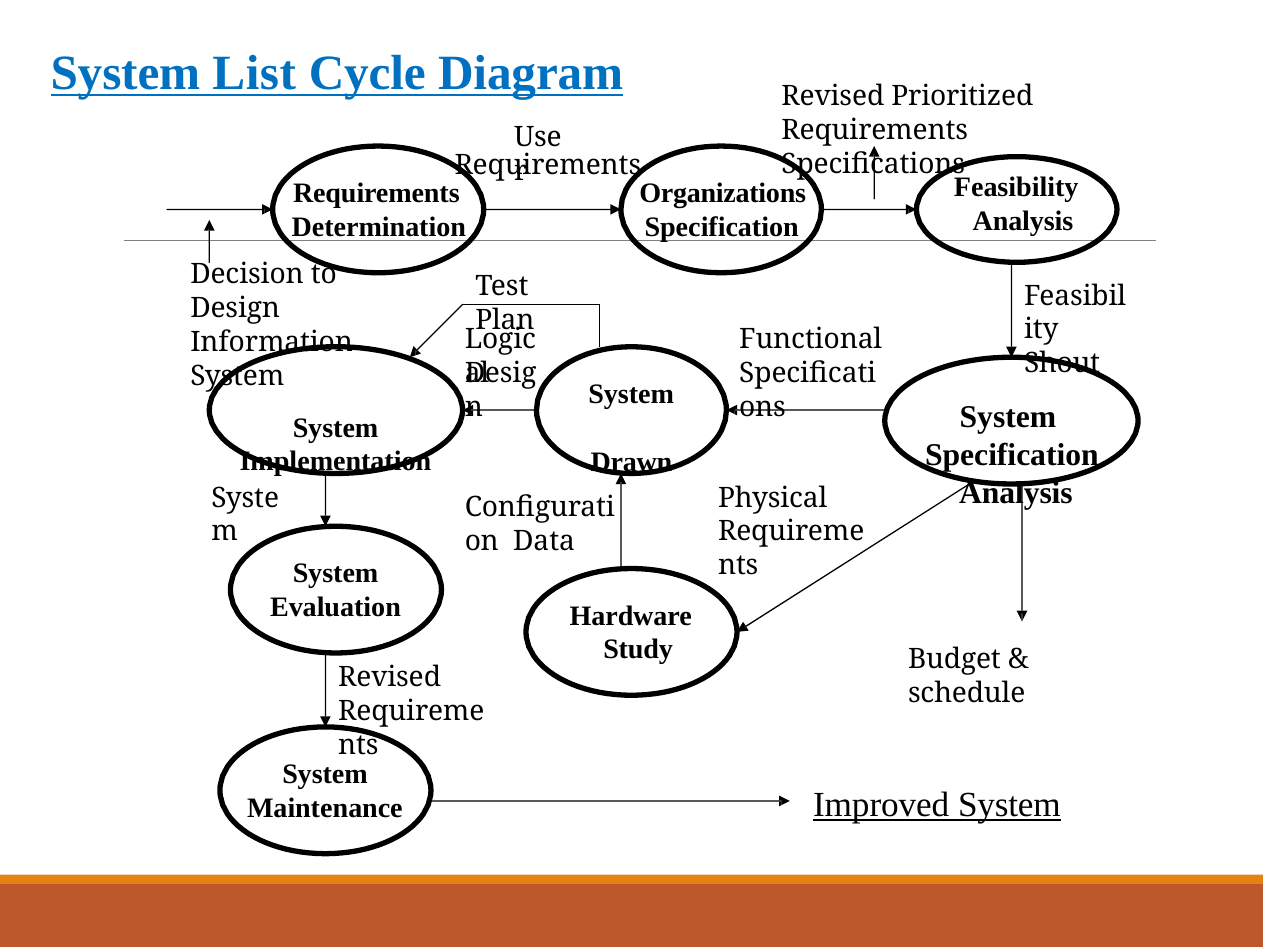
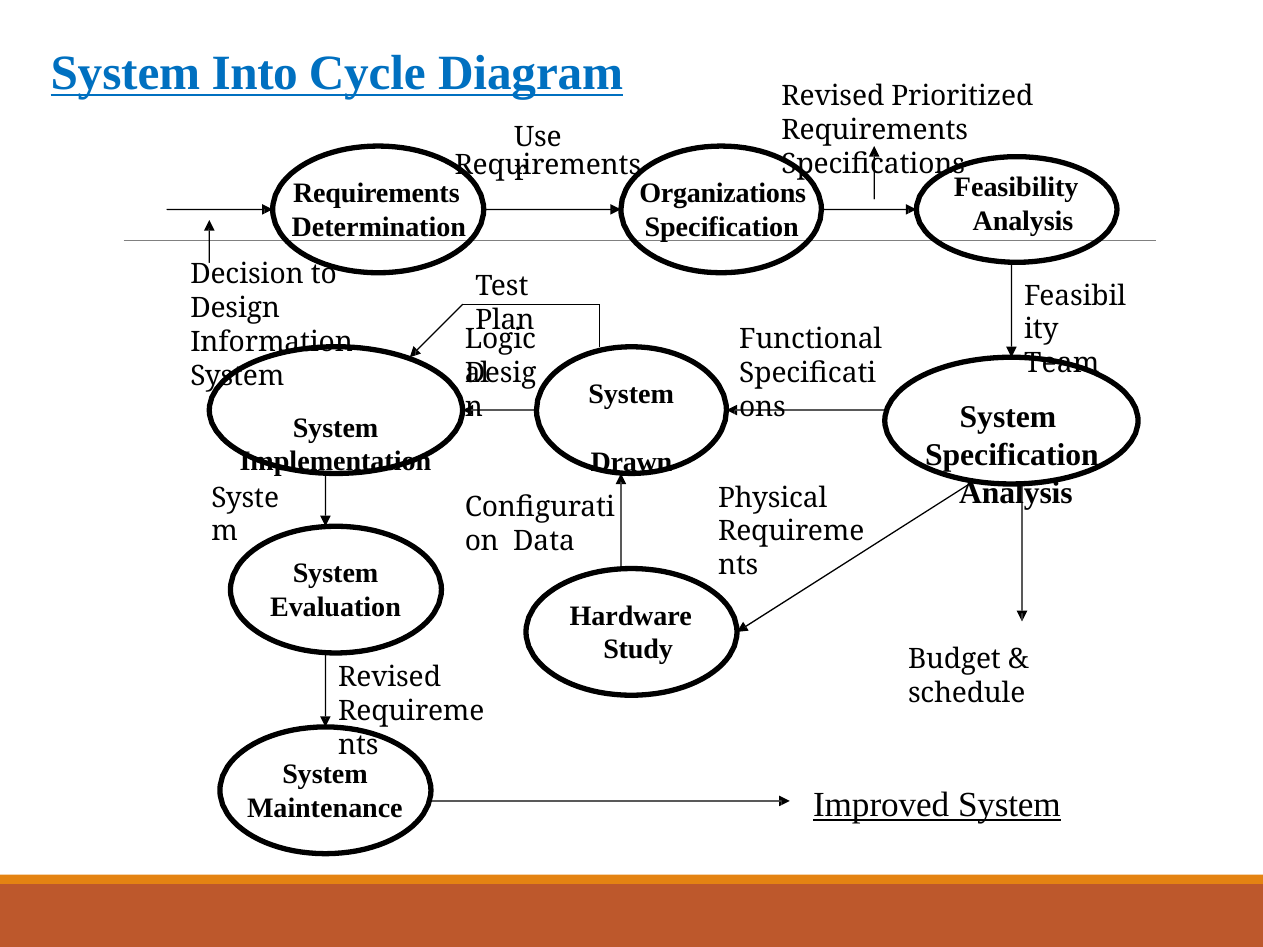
List: List -> Into (255, 73)
Shout: Shout -> Team (1062, 363)
